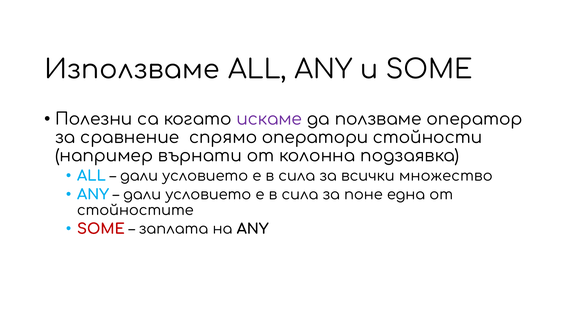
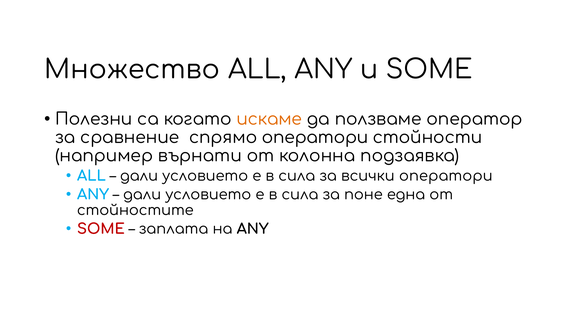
Използваме: Използваме -> Множество (132, 70)
искаме colour: purple -> orange (269, 119)
всички множество: множество -> оператори (446, 176)
